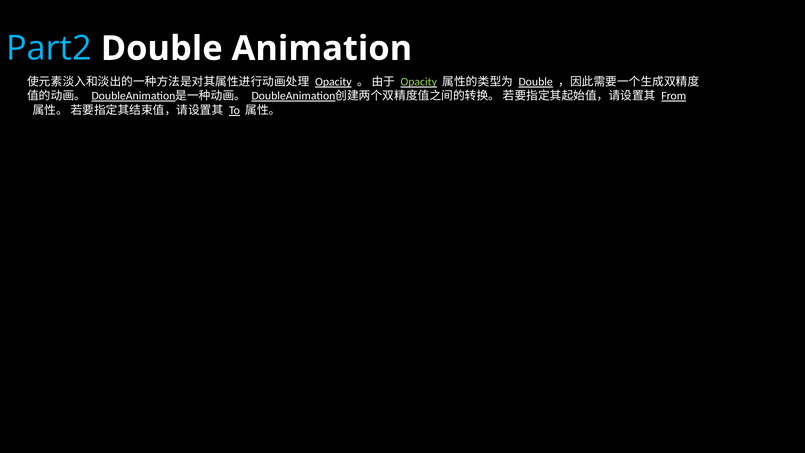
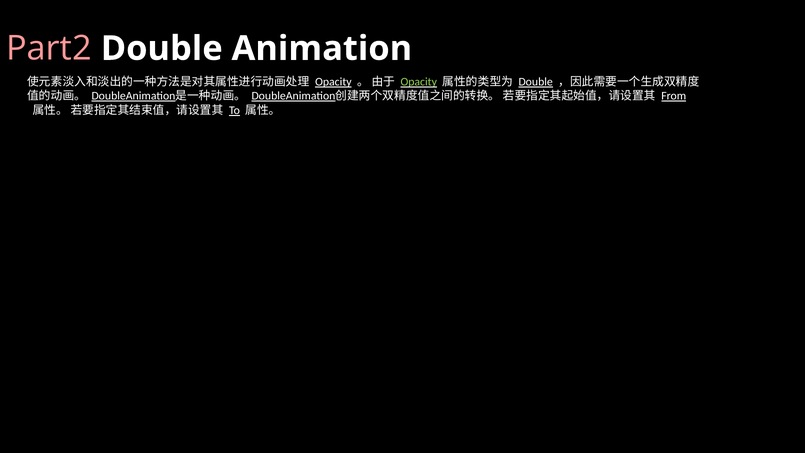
Part2 colour: light blue -> pink (49, 49)
